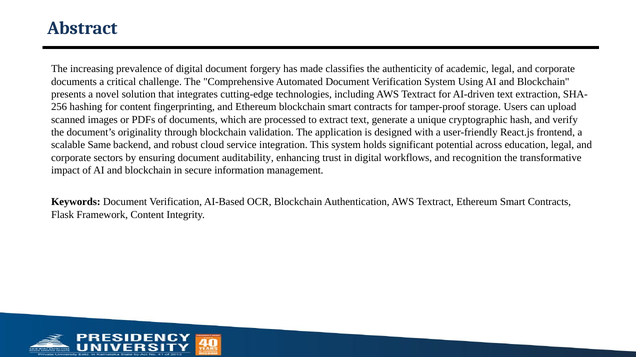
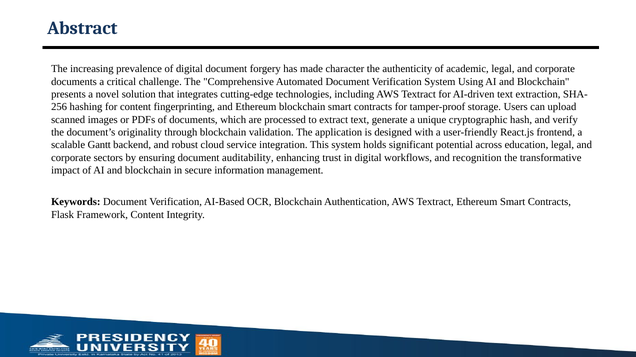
classifies: classifies -> character (345, 69)
Same: Same -> Gantt (99, 145)
